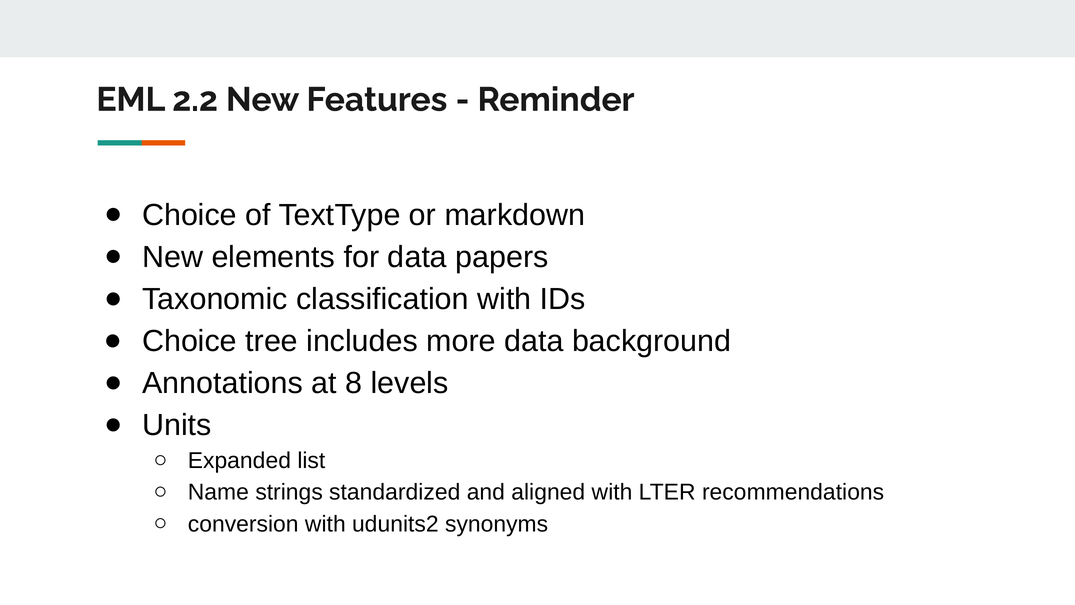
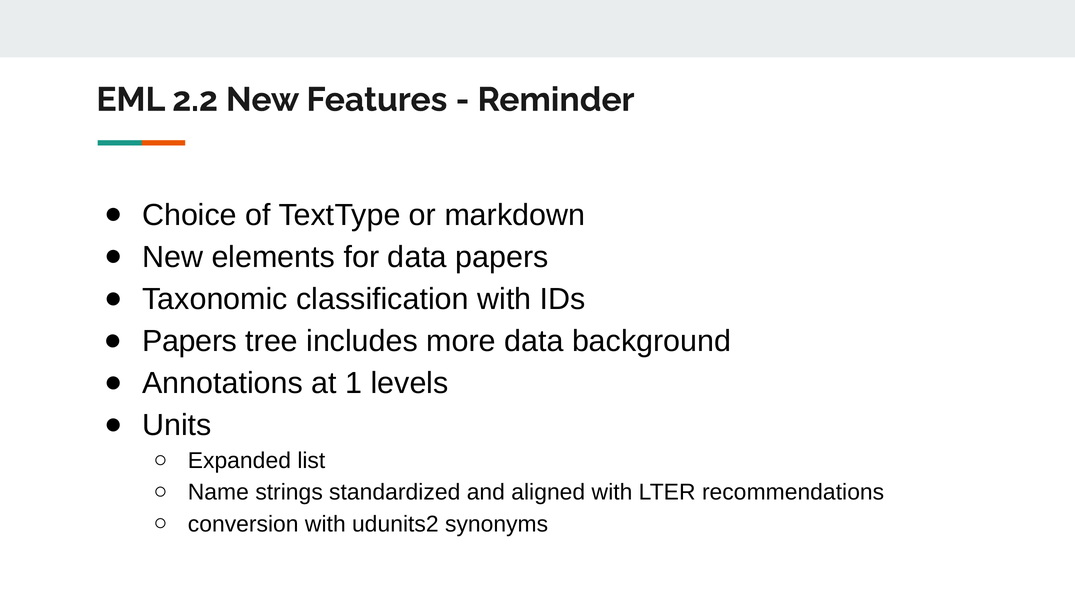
Choice: Choice -> Papers (190, 341)
8: 8 -> 1 (354, 383)
